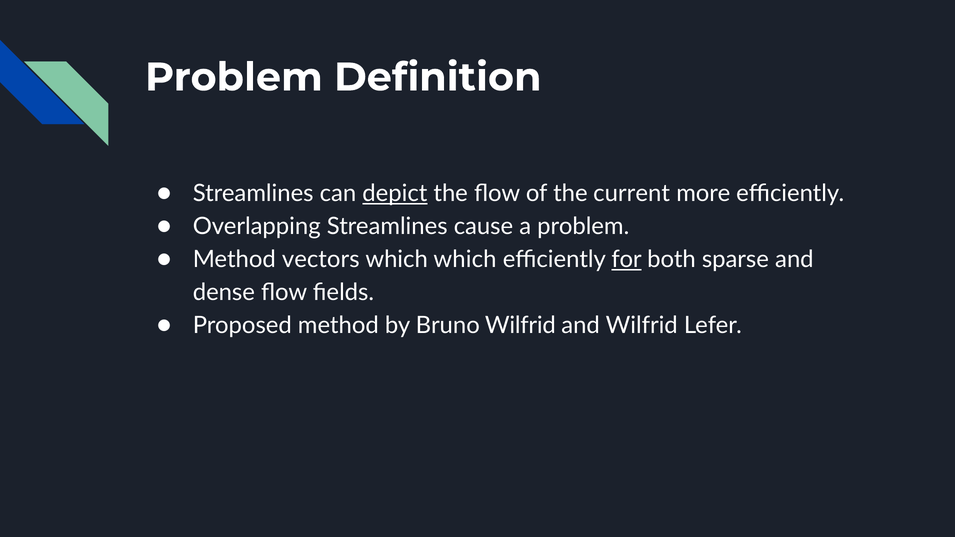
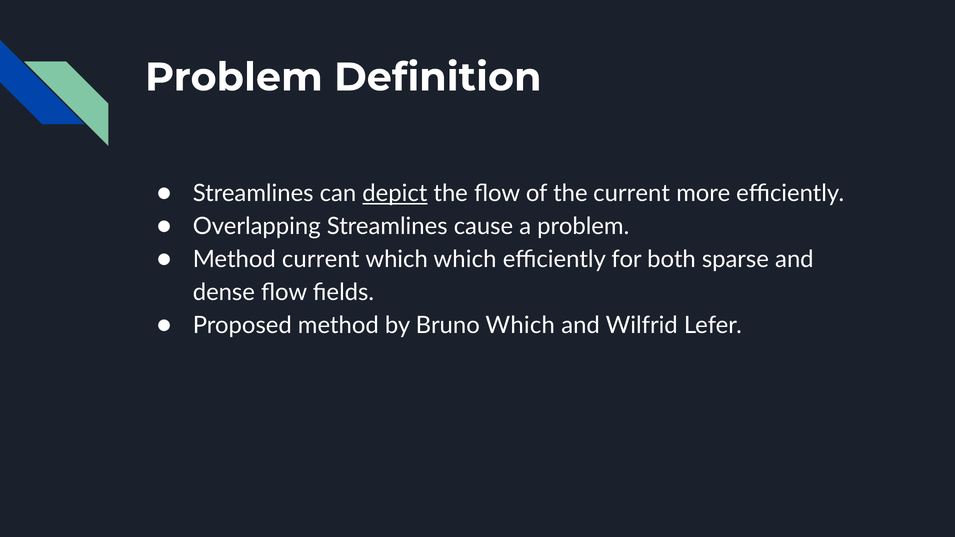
Method vectors: vectors -> current (321, 259)
for underline: present -> none (627, 259)
Bruno Wilfrid: Wilfrid -> Which (520, 325)
